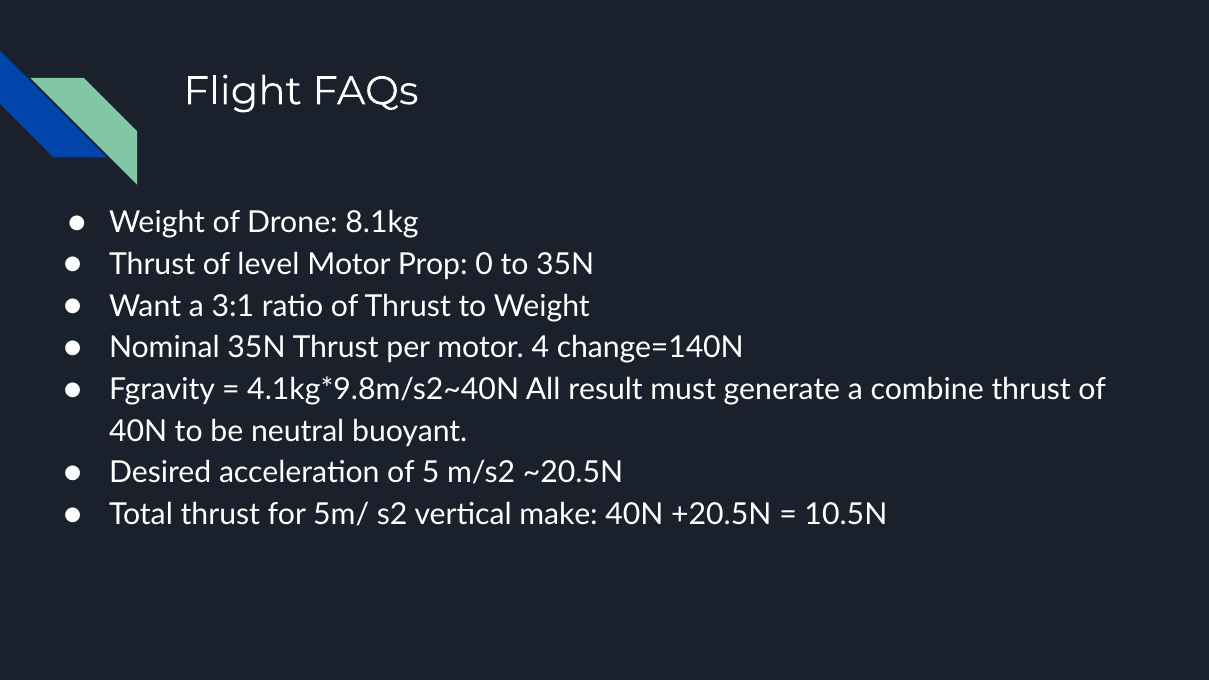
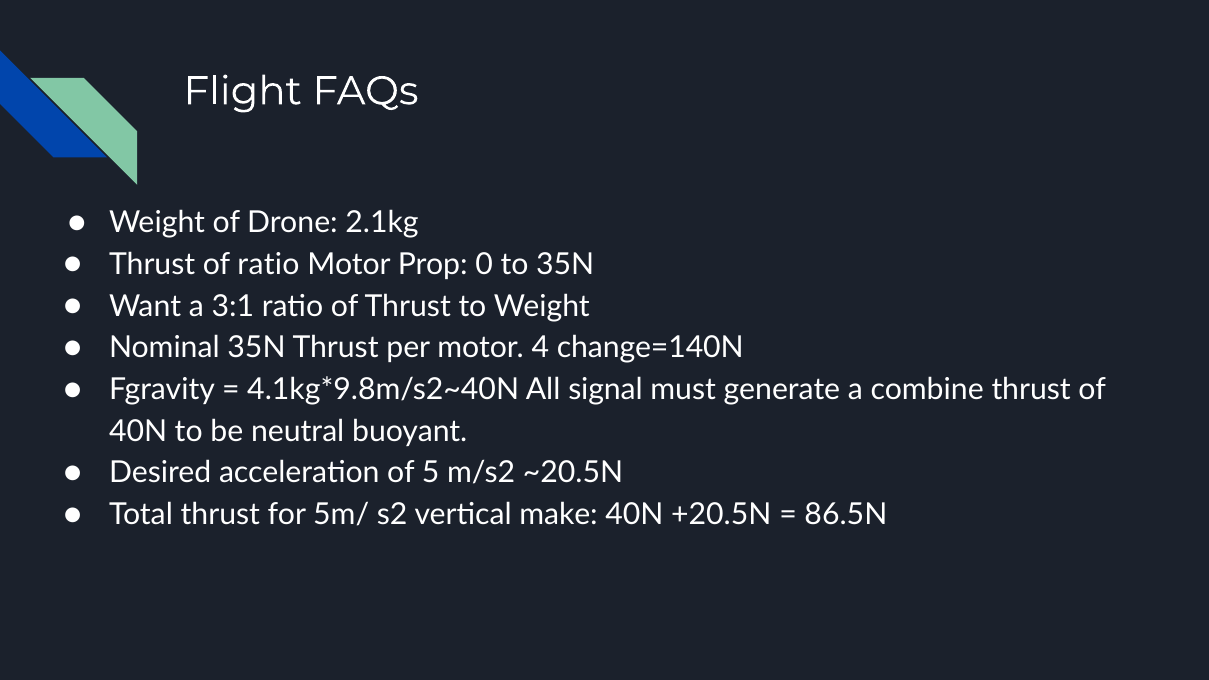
8.1kg: 8.1kg -> 2.1kg (382, 223)
of level: level -> ratio (268, 264)
result: result -> signal (605, 390)
10.5N: 10.5N -> 86.5N (846, 515)
